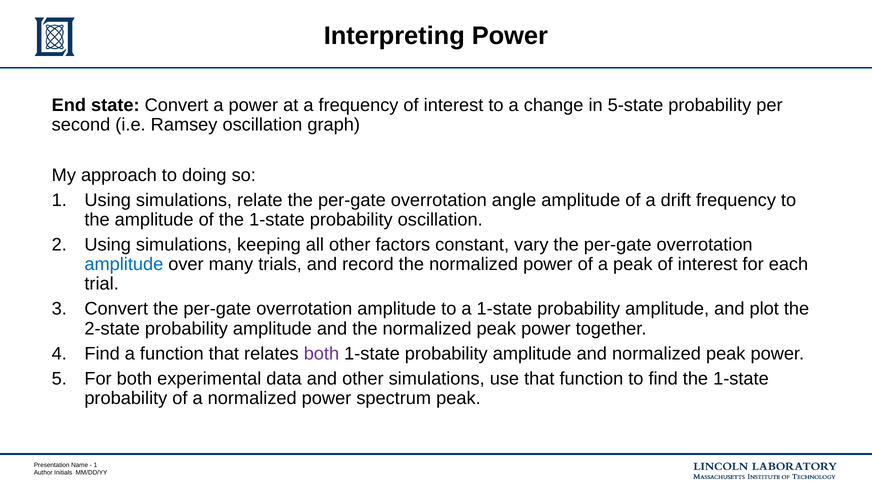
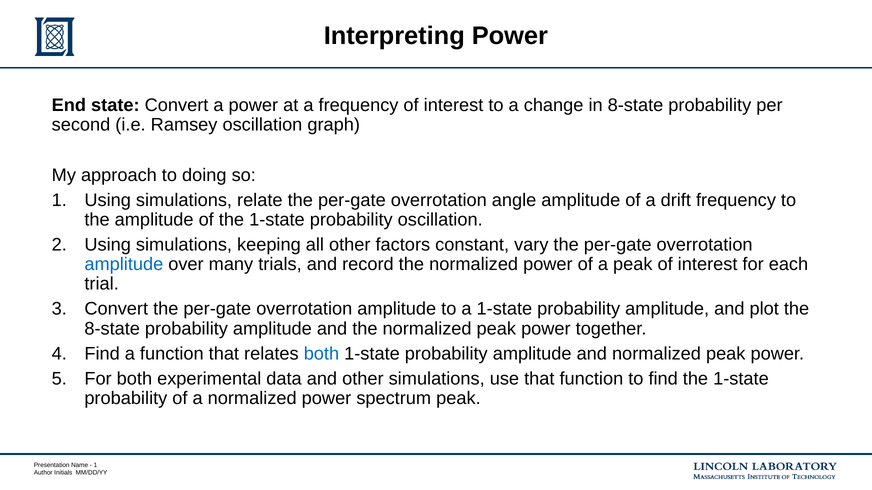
in 5-state: 5-state -> 8-state (635, 105)
2-state: 2-state -> 8-state (112, 329)
both colour: purple -> blue (321, 354)
